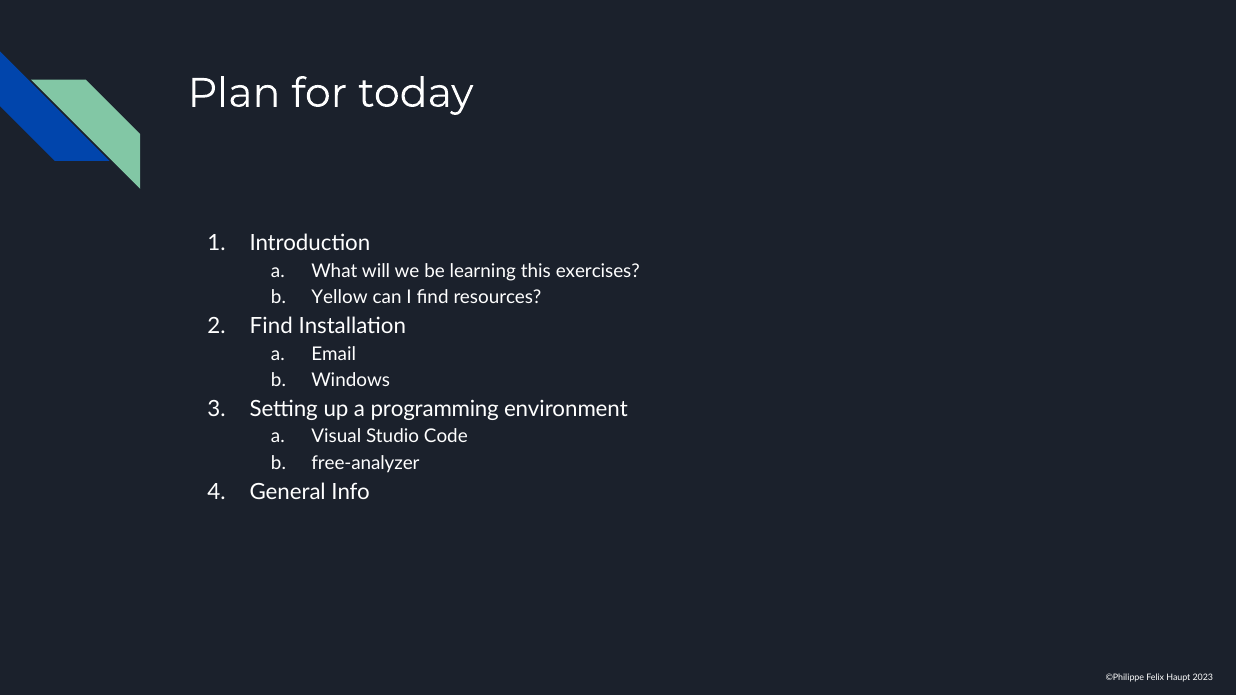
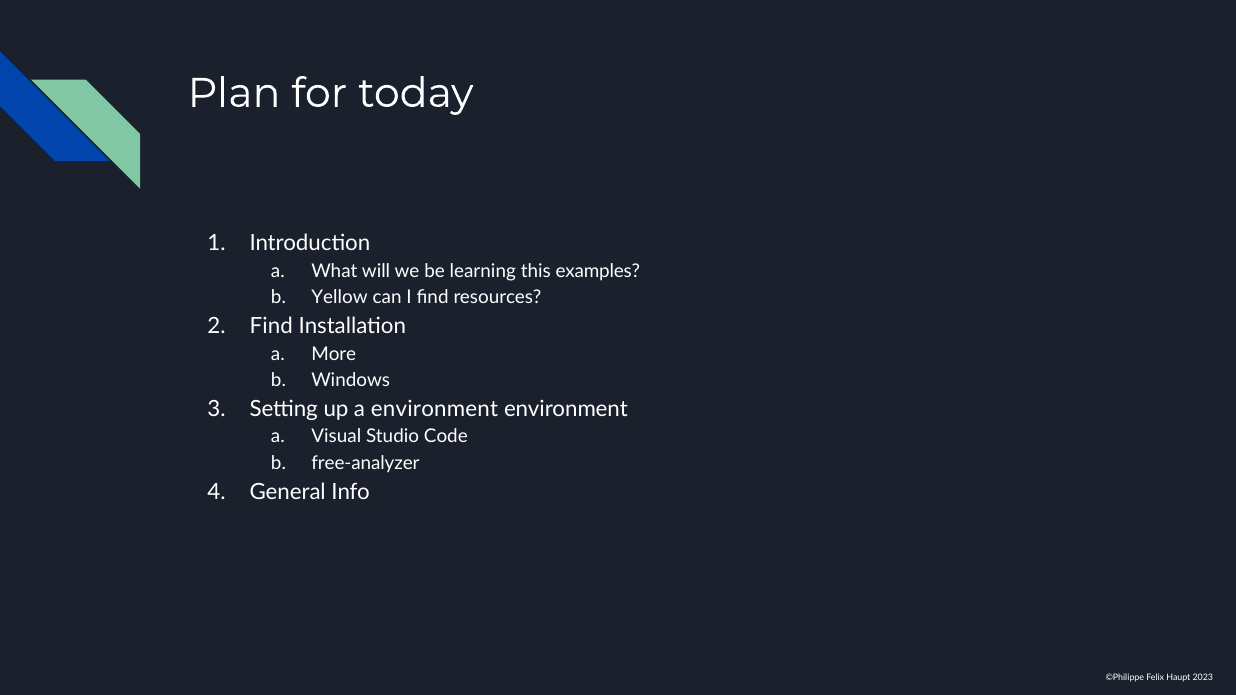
exercises: exercises -> examples (598, 271)
Email: Email -> More (334, 354)
a programming: programming -> environment (435, 409)
